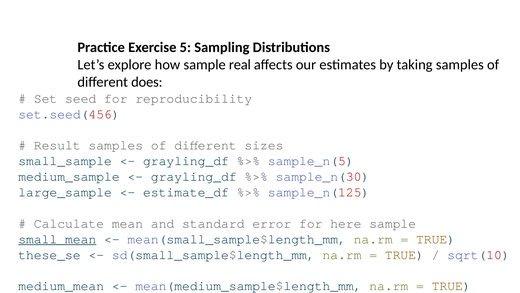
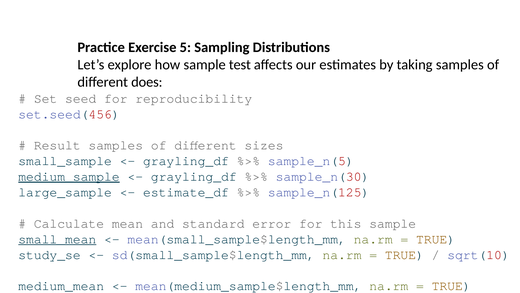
real: real -> test (240, 65)
medium_sample underline: none -> present (69, 176)
for here: here -> this (346, 223)
these_se: these_se -> study_se (49, 254)
